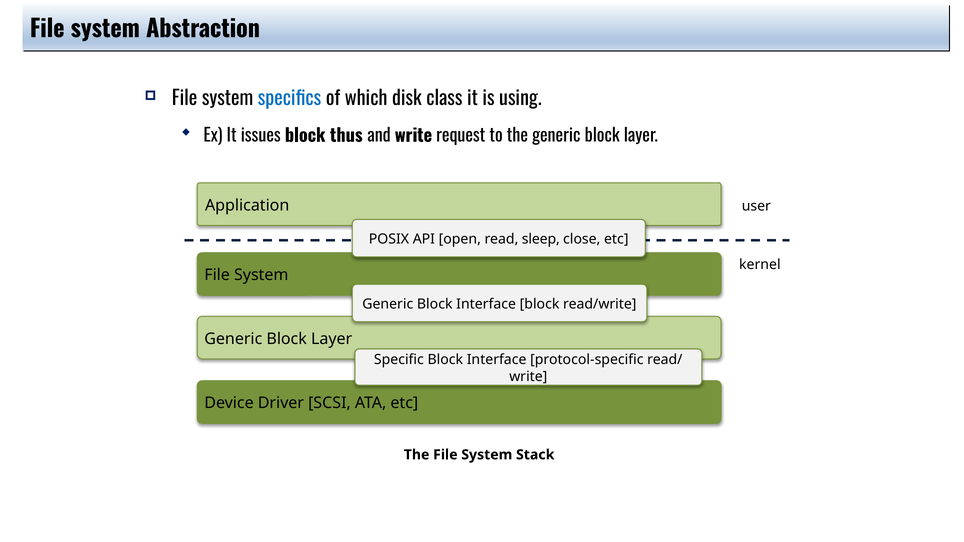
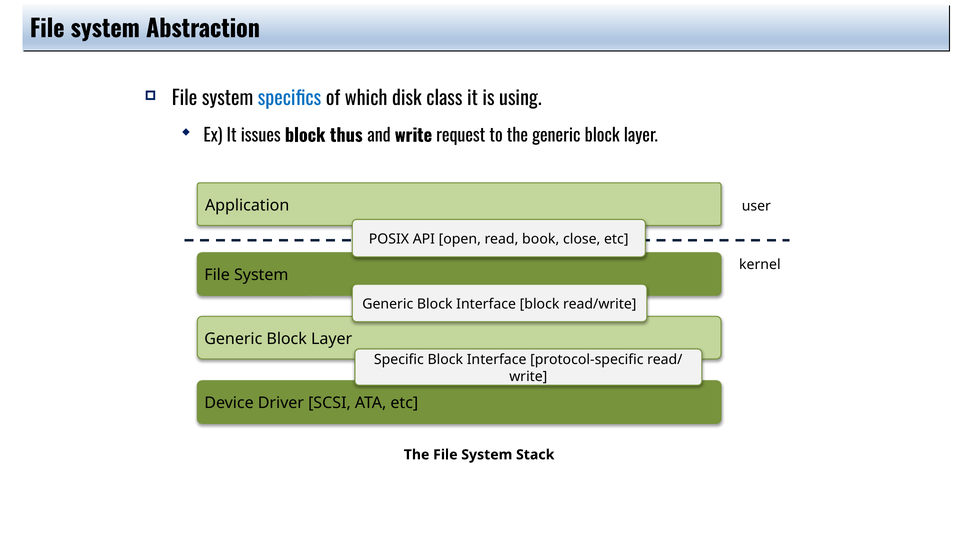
sleep: sleep -> book (541, 239)
